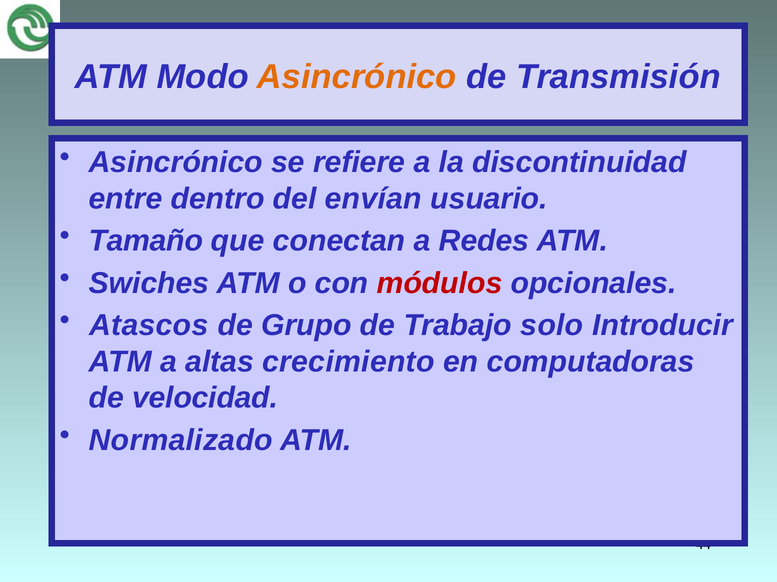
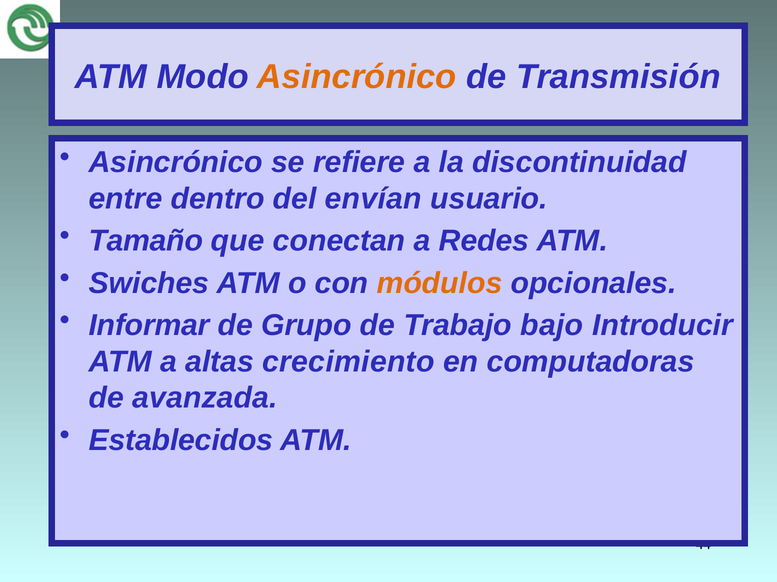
módulos colour: red -> orange (440, 283)
Atascos: Atascos -> Informar (149, 326)
solo: solo -> bajo (552, 326)
velocidad: velocidad -> avanzada (205, 398)
Normalizado: Normalizado -> Establecidos (181, 441)
